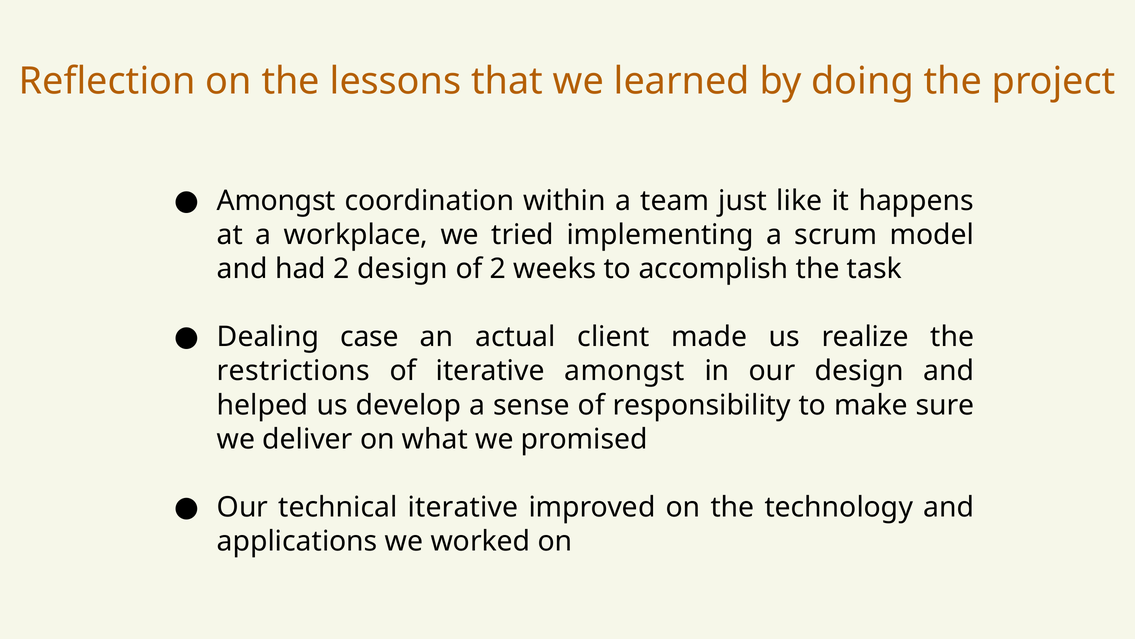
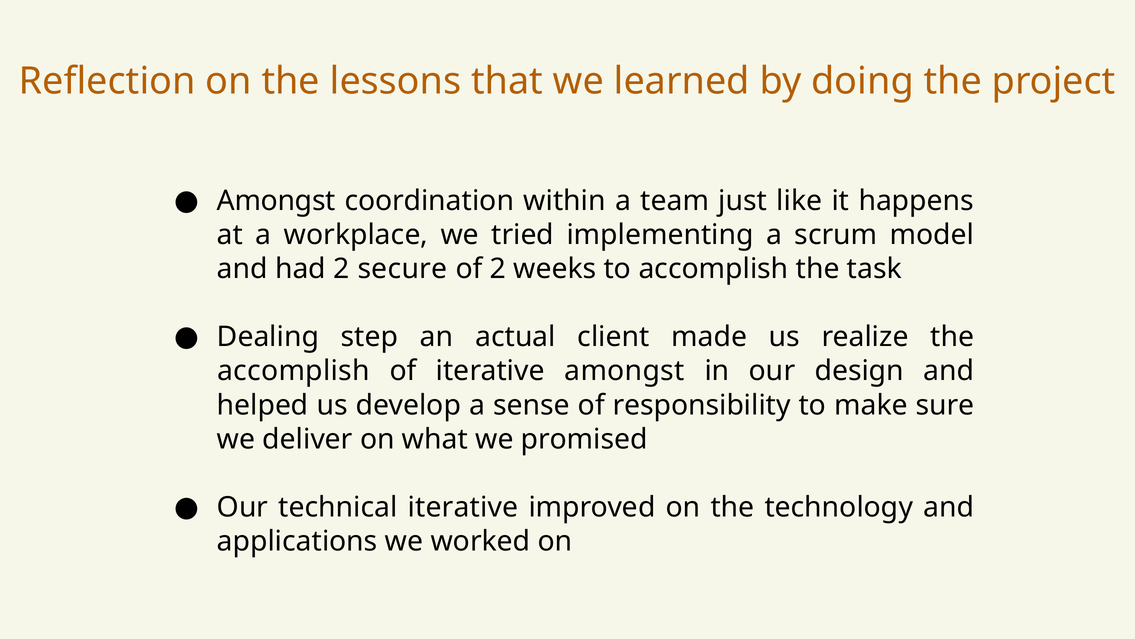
2 design: design -> secure (403, 269)
case: case -> step (369, 337)
restrictions: restrictions -> accomplish (293, 371)
